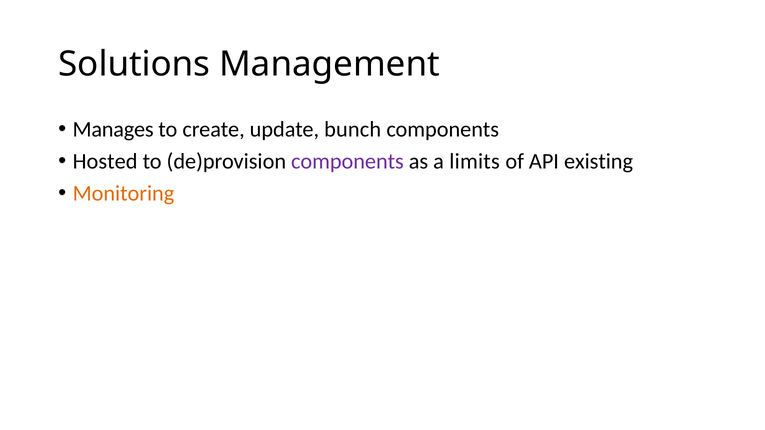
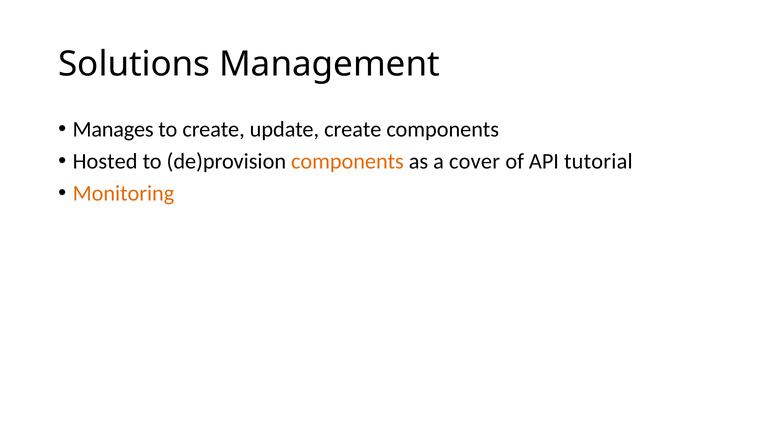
update bunch: bunch -> create (353, 129)
components colour: purple -> orange (347, 161)
limits: limits -> cover (475, 161)
existing: existing -> tutorial (598, 161)
